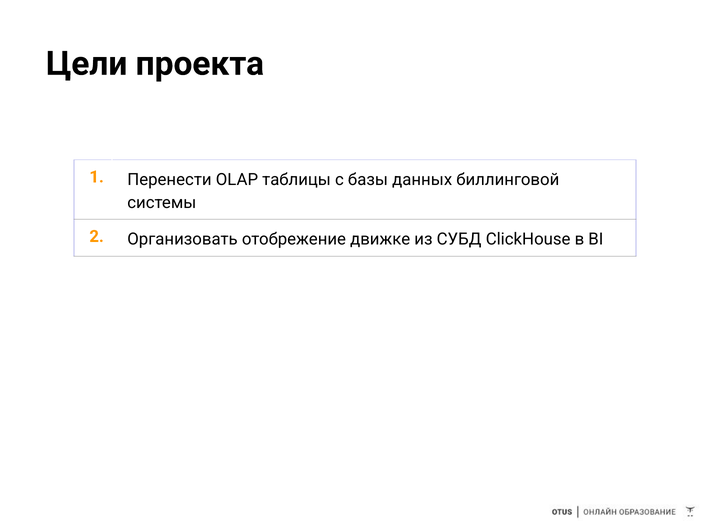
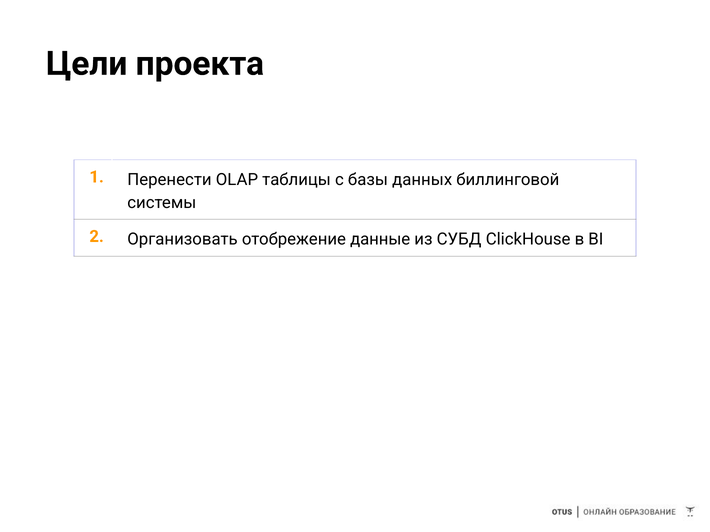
движке: движке -> данные (380, 240)
